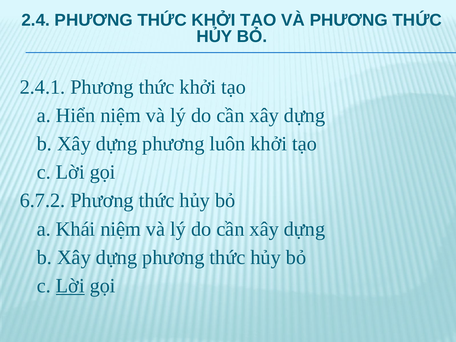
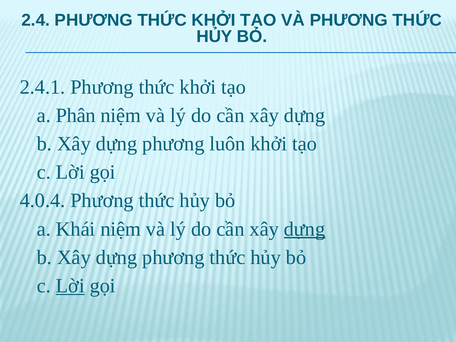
Hiển: Hiển -> Phân (76, 115)
6.7.2: 6.7.2 -> 4.0.4 (43, 201)
dựng underline: none -> present (305, 229)
